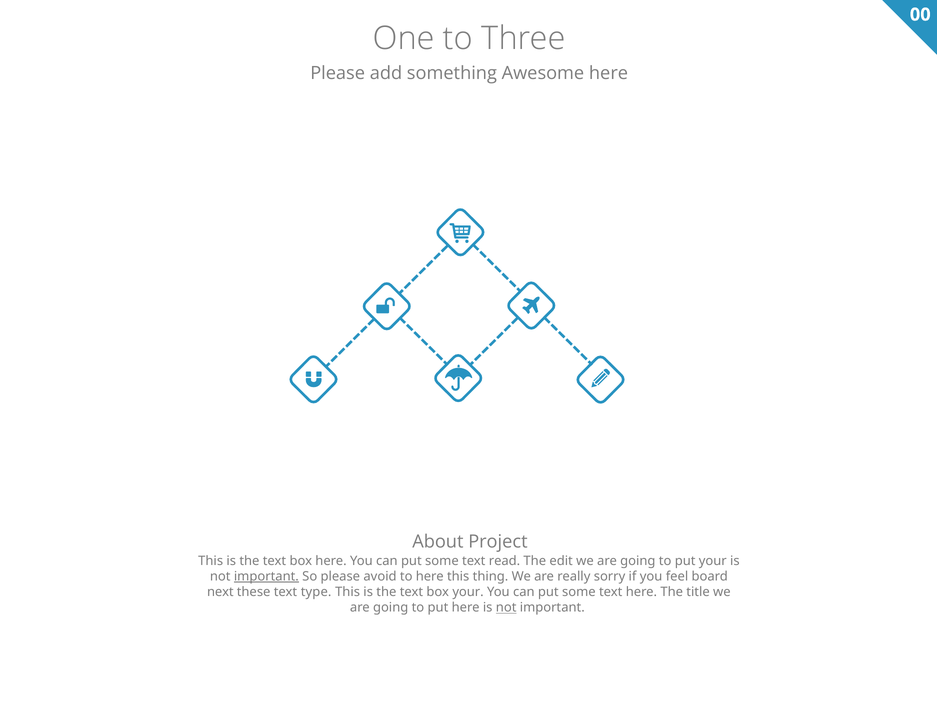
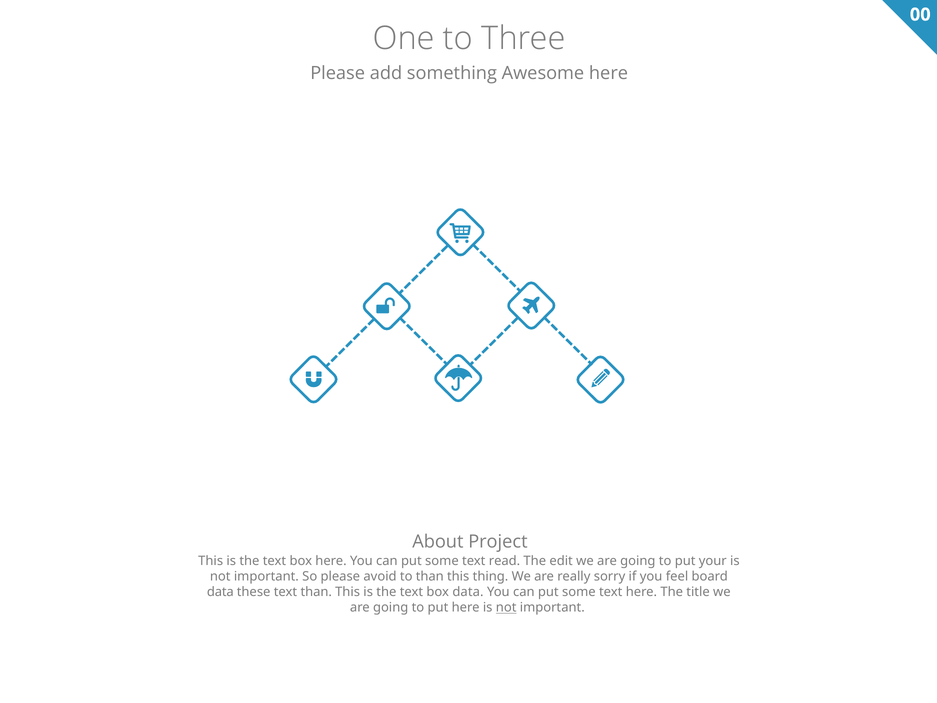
important underline: present -> none (266, 576)
to here: here -> than (430, 576)
next: next -> data (220, 592)
text type: type -> than (316, 592)
box your: your -> data (468, 592)
